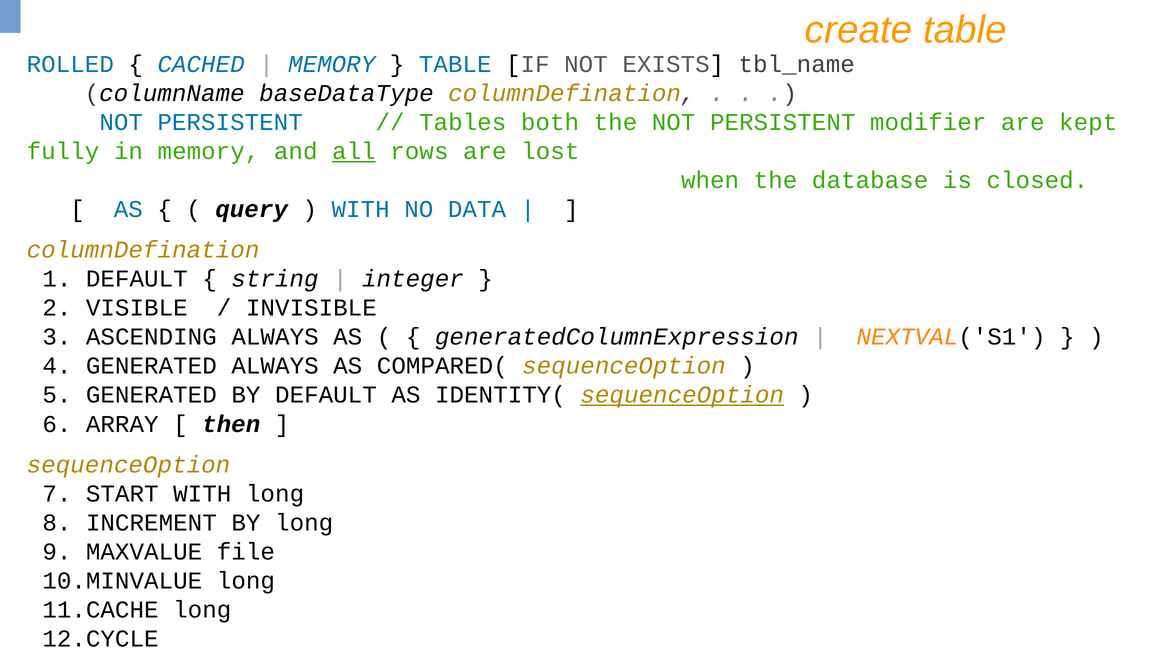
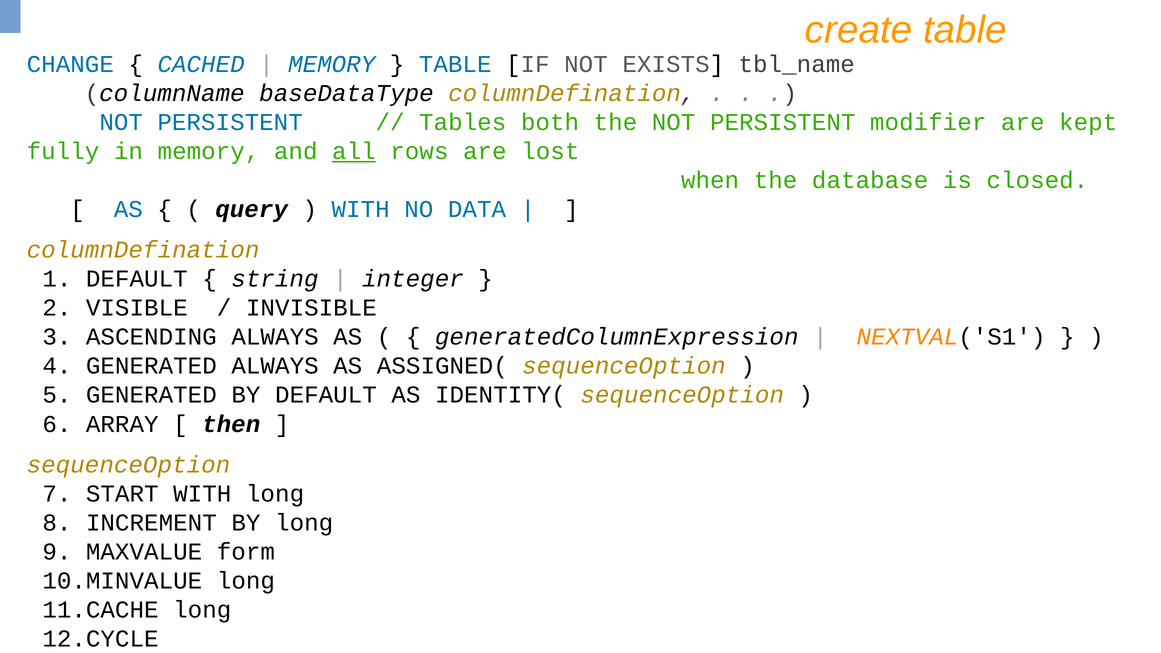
ROLLED: ROLLED -> CHANGE (70, 64)
COMPARED(: COMPARED( -> ASSIGNED( (442, 366)
sequenceOption underline: present -> none (682, 395)
file: file -> form (246, 552)
